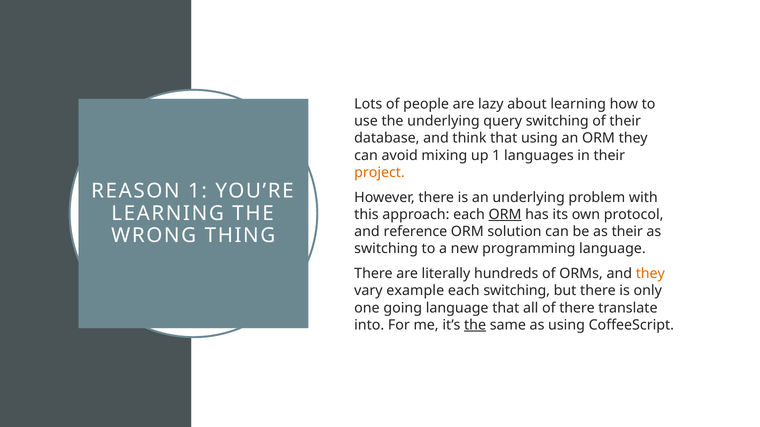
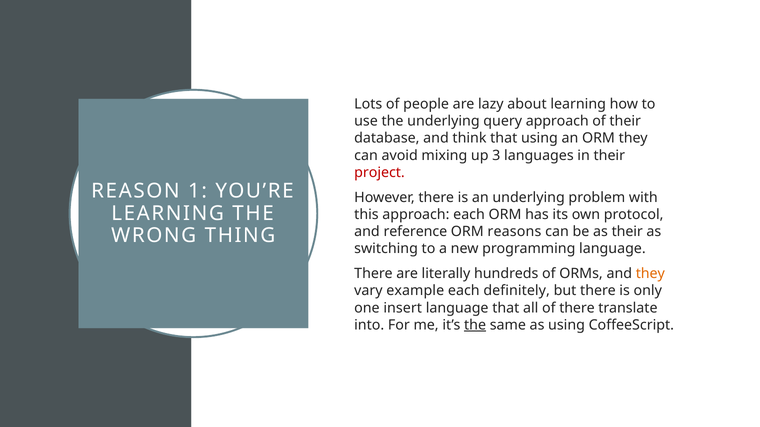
query switching: switching -> approach (557, 121)
up 1: 1 -> 3 (496, 156)
project colour: orange -> red (379, 173)
ORM underline: present -> none (505, 215)
solution: solution -> reasons (514, 232)
each switching: switching -> definitely (517, 291)
going: going -> insert (403, 308)
